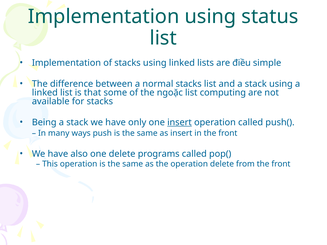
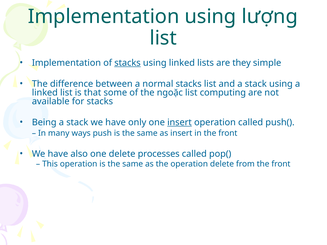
status: status -> lượng (270, 17)
stacks underline: none -> present (127, 63)
điều: điều -> they (242, 63)
programs: programs -> processes (159, 154)
